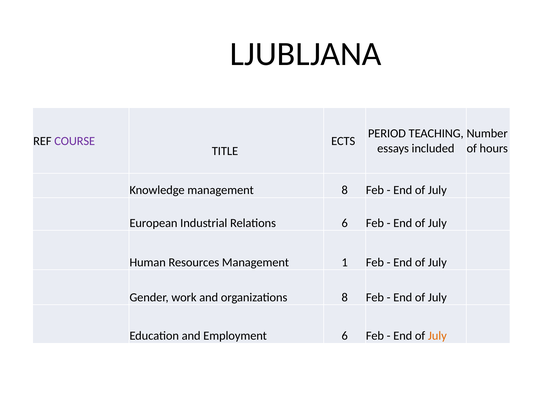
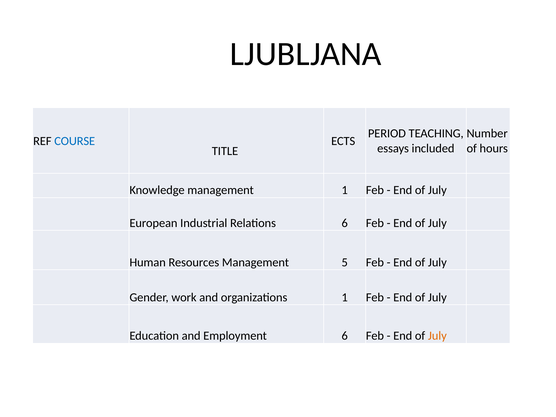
COURSE colour: purple -> blue (75, 141)
management 8: 8 -> 1 (345, 190)
1: 1 -> 5 (345, 262)
organizations 8: 8 -> 1 (345, 297)
